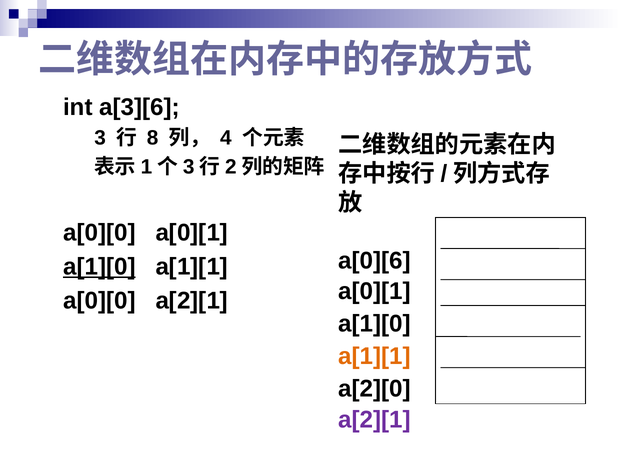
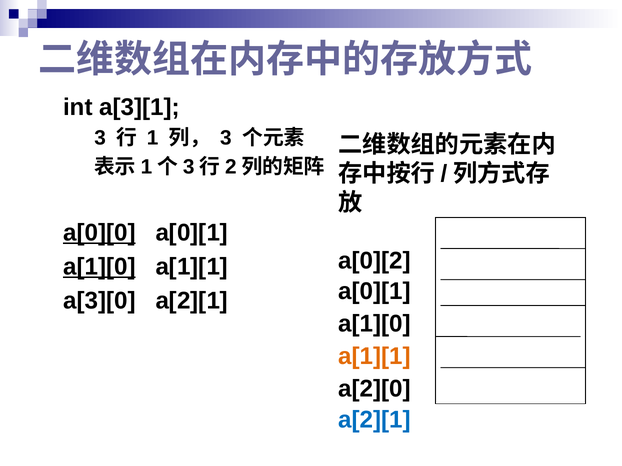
a[3][6: a[3][6 -> a[3][1 (139, 107)
8: 8 -> 1 (153, 138)
4: 4 -> 3 (226, 138)
a[0][0 underline: none -> present (99, 233)
a[0][6: a[0][6 -> a[0][2 (375, 261)
a[0][0: a[0][0 -> a[3][0 (99, 301)
a[2][1 colour: purple -> blue (375, 420)
